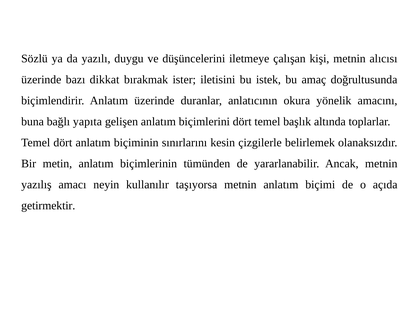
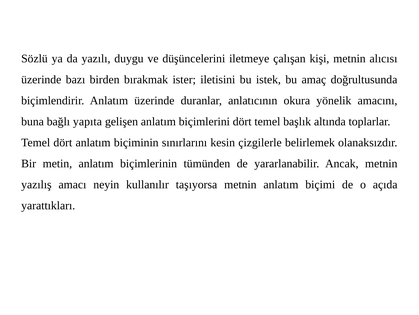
dikkat: dikkat -> birden (105, 79)
getirmektir: getirmektir -> yarattıkları (48, 205)
